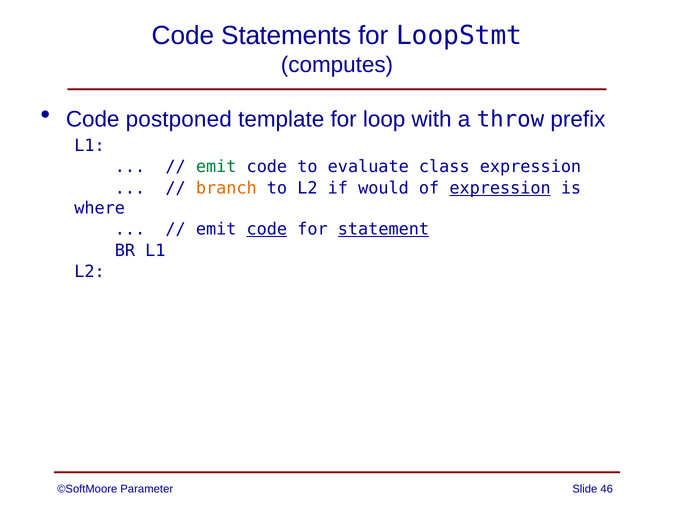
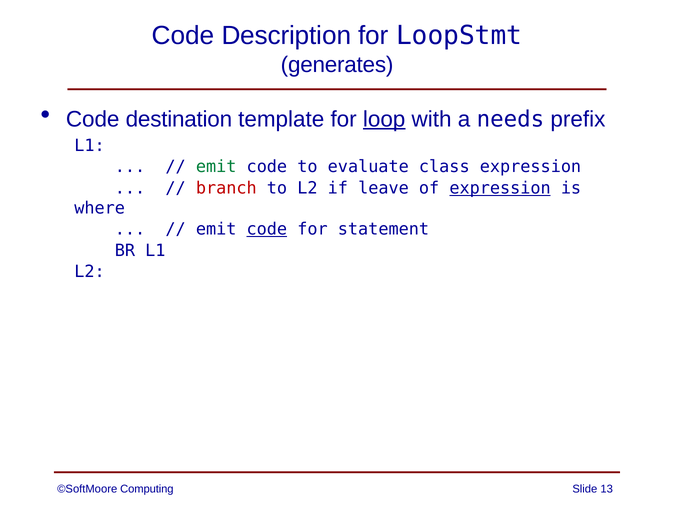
Statements: Statements -> Description (286, 36)
computes: computes -> generates (337, 65)
postponed: postponed -> destination (179, 119)
loop underline: none -> present (384, 119)
throw: throw -> needs (510, 119)
branch colour: orange -> red (226, 188)
would: would -> leave (383, 188)
statement underline: present -> none (383, 229)
Parameter: Parameter -> Computing (147, 488)
46: 46 -> 13 (607, 488)
